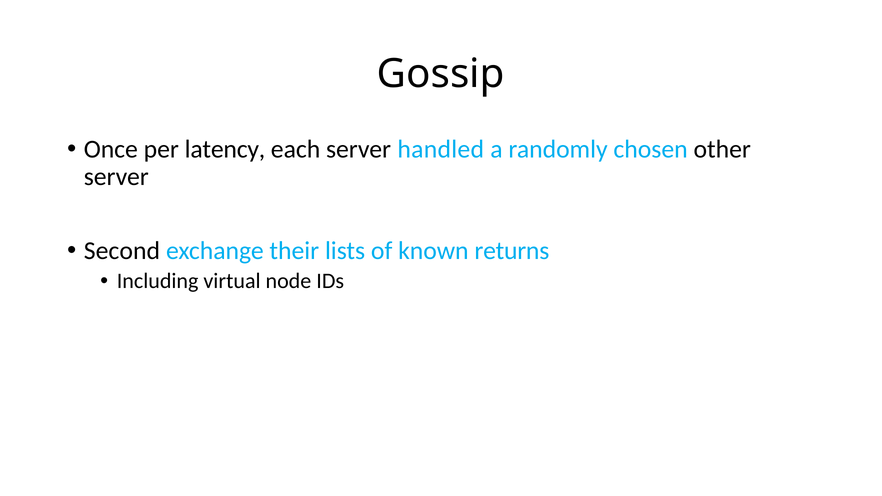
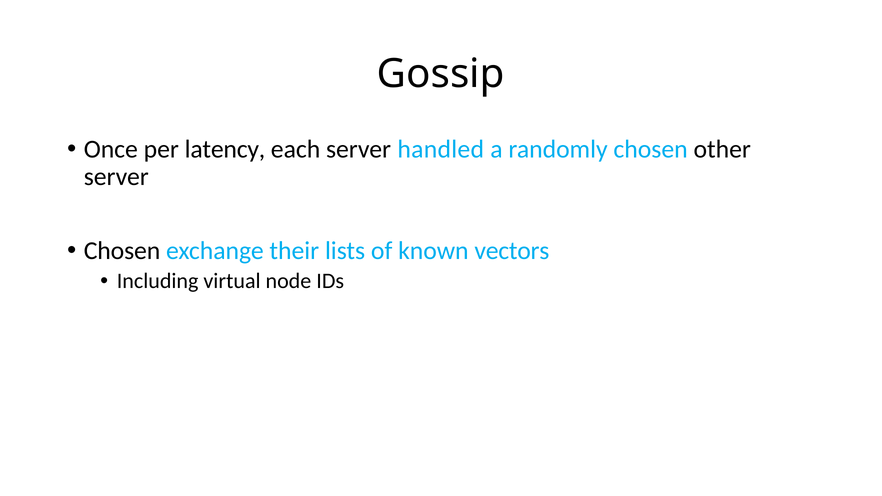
Second: Second -> Chosen (122, 251)
returns: returns -> vectors (512, 251)
